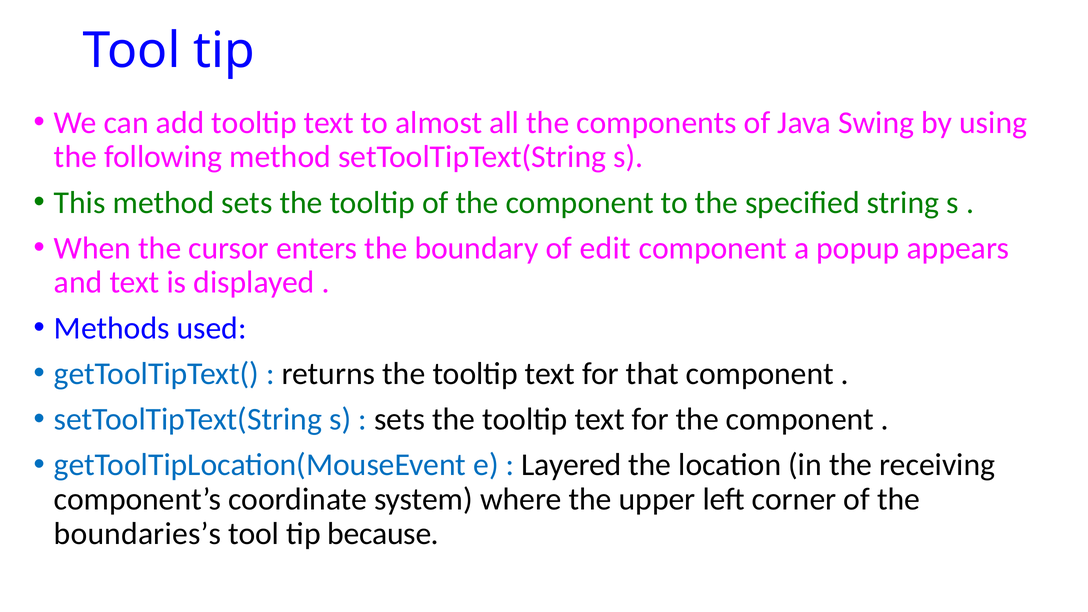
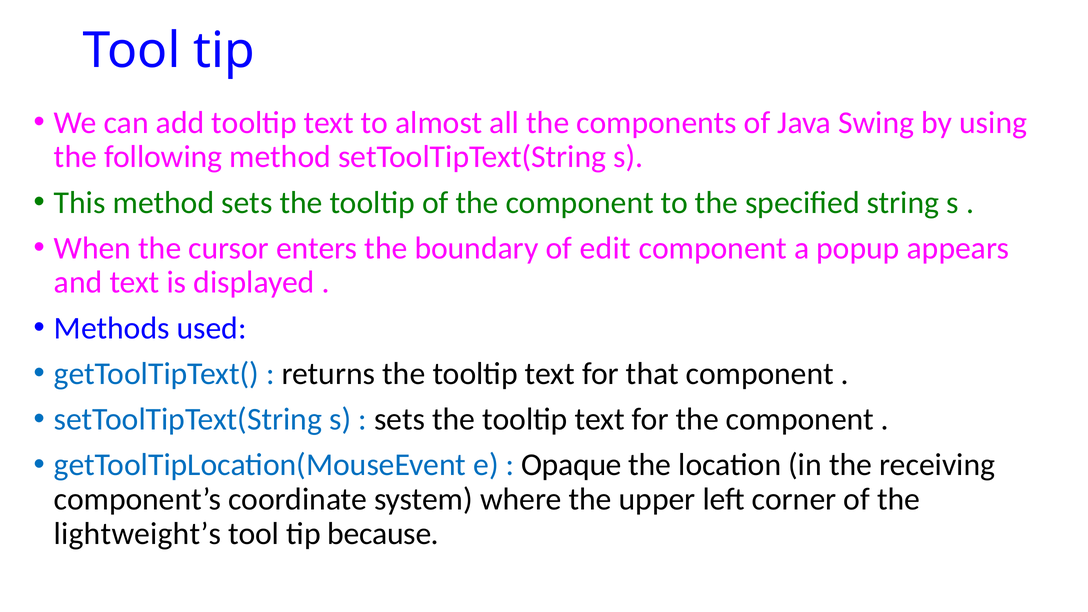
Layered: Layered -> Opaque (571, 465)
boundaries’s: boundaries’s -> lightweight’s (137, 534)
